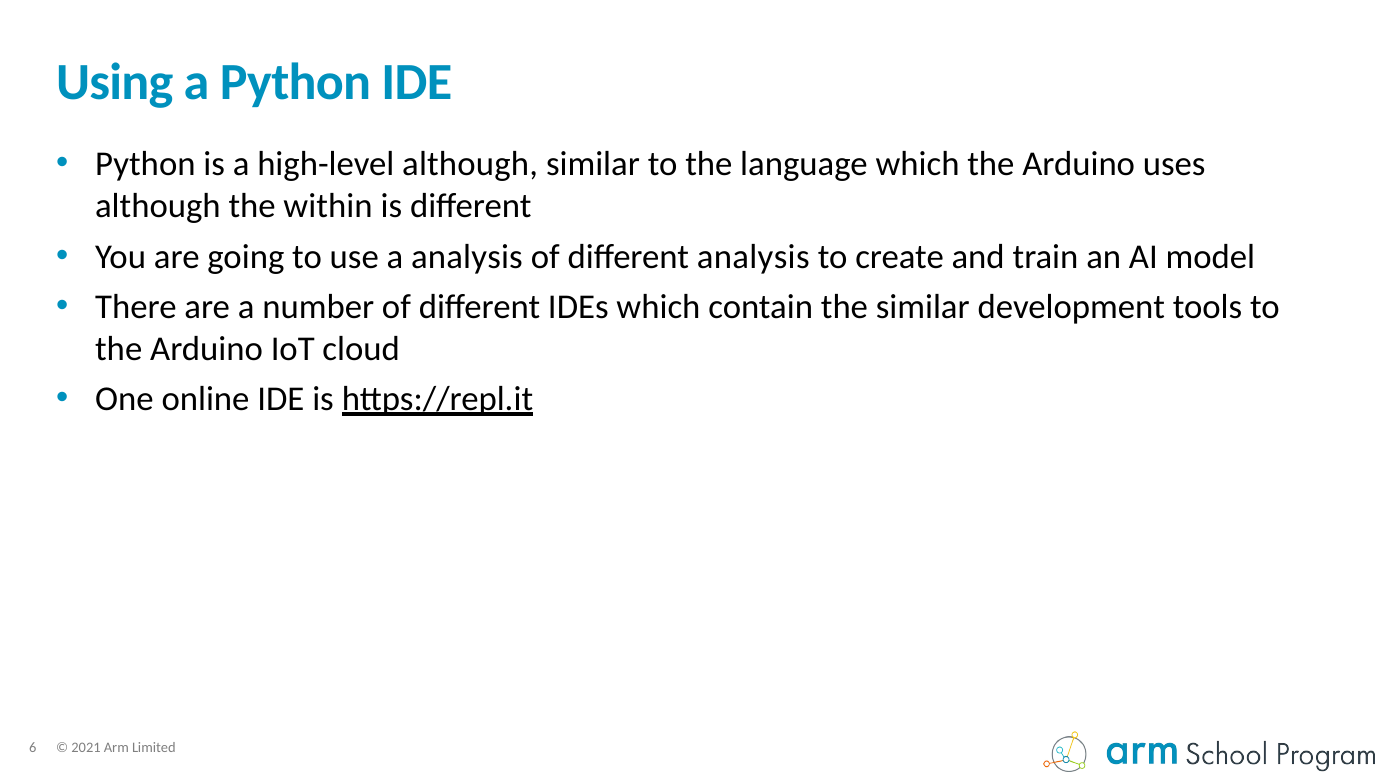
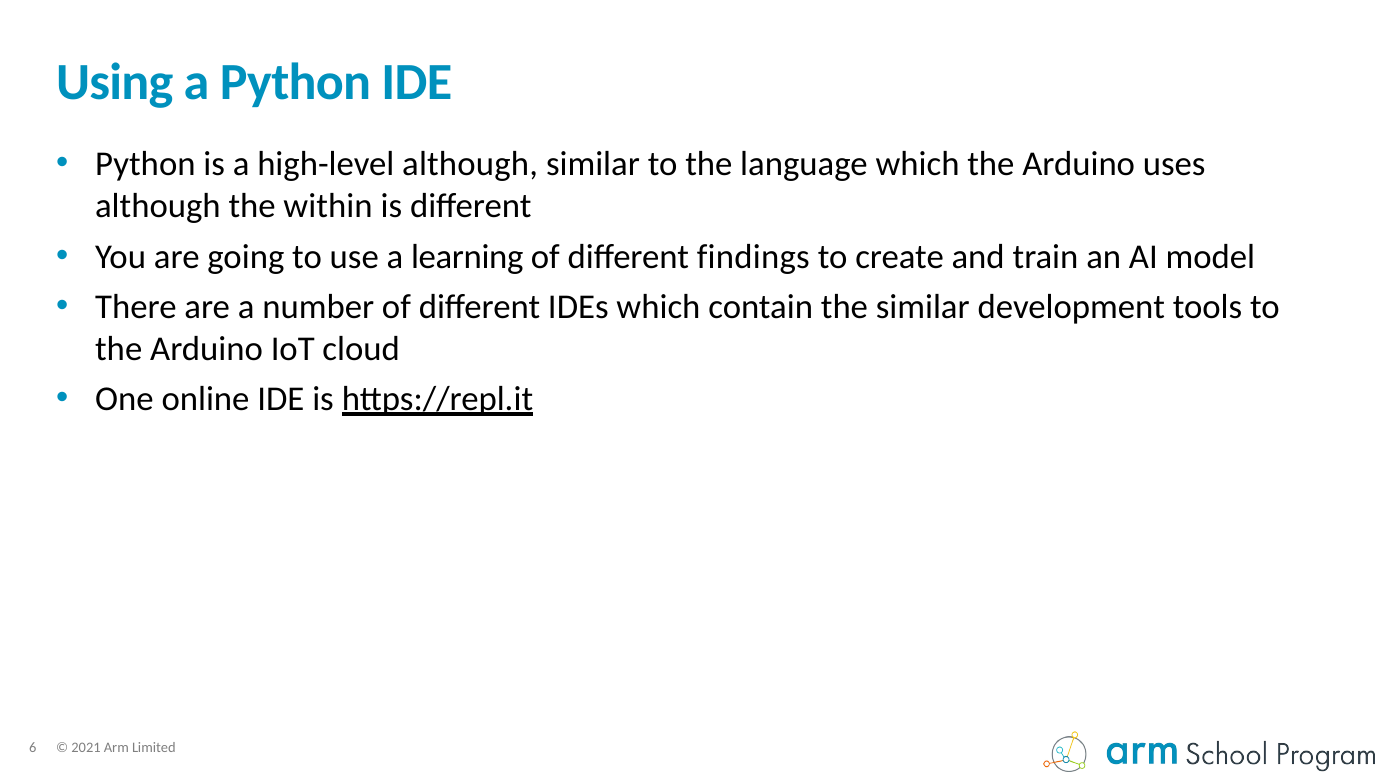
a analysis: analysis -> learning (467, 256)
different analysis: analysis -> findings (753, 256)
